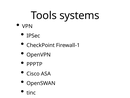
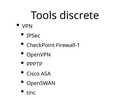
systems: systems -> discrete (79, 15)
